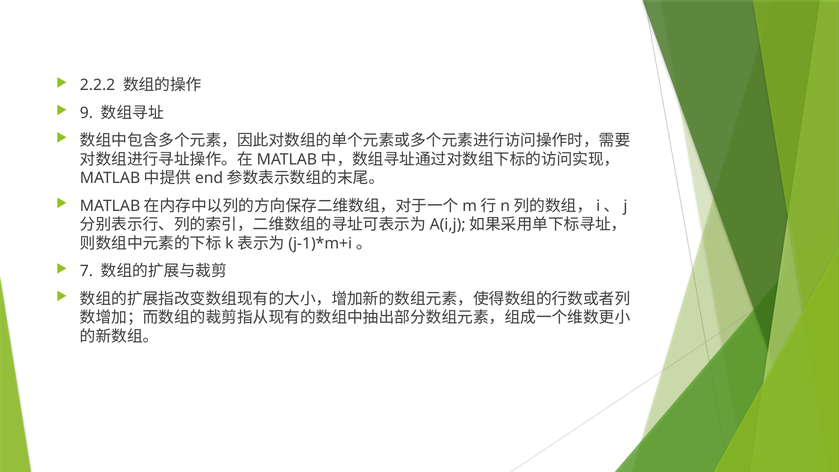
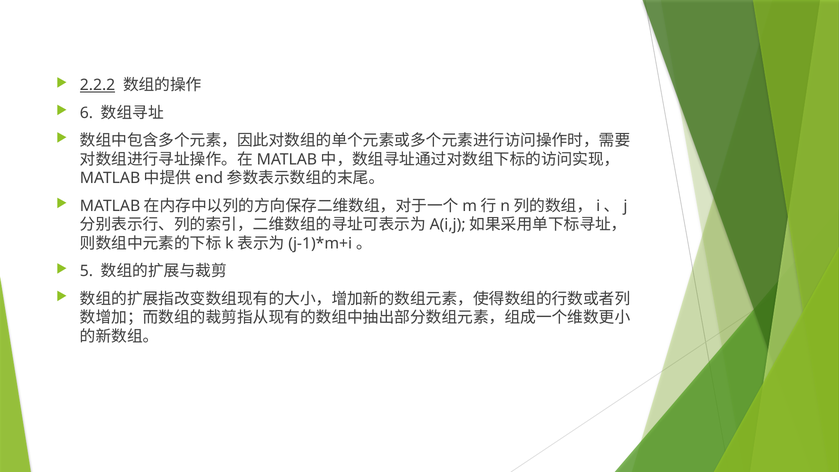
2.2.2 underline: none -> present (98, 85)
9: 9 -> 6 (86, 113)
7: 7 -> 5 (86, 271)
